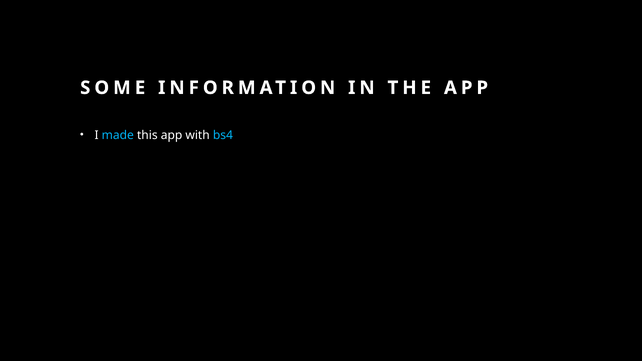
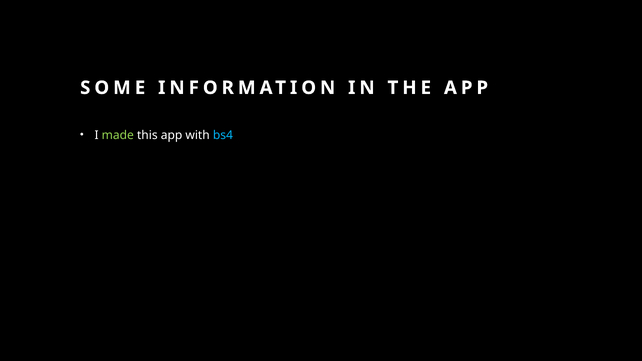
made colour: light blue -> light green (118, 135)
